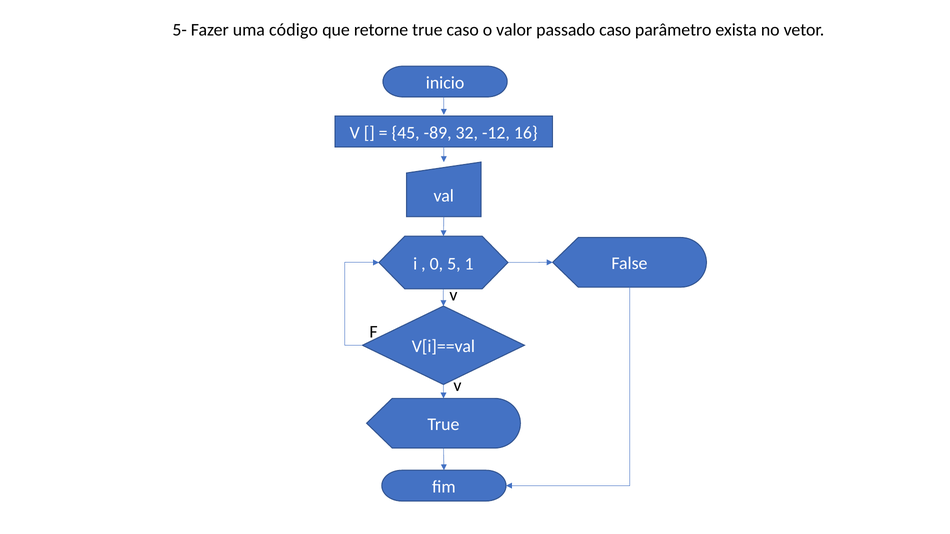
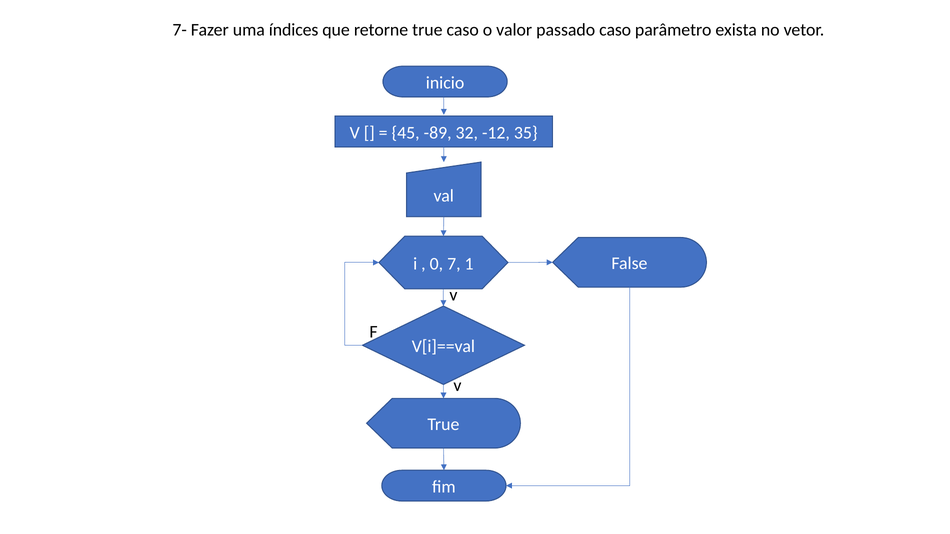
5-: 5- -> 7- (180, 30)
código: código -> índices (294, 30)
16: 16 -> 35 (526, 133)
5: 5 -> 7 (454, 264)
